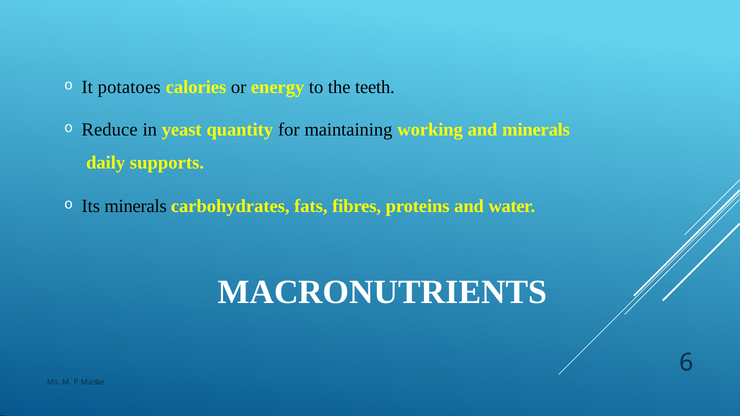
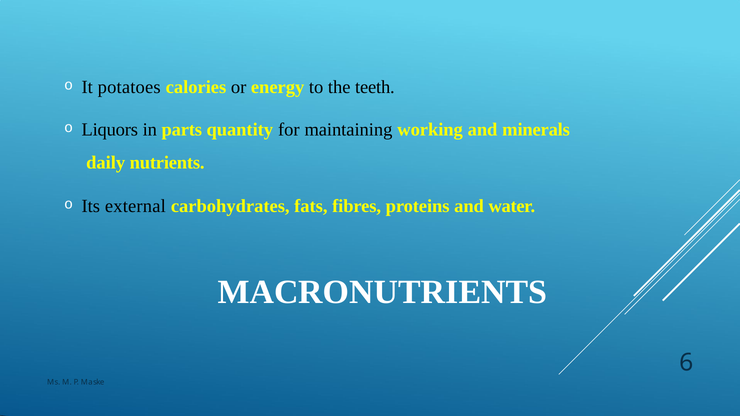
Reduce: Reduce -> Liquors (110, 130)
yeast: yeast -> parts (182, 130)
supports: supports -> nutrients (167, 163)
Its minerals: minerals -> external (135, 206)
